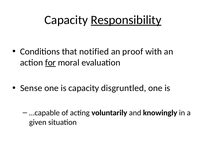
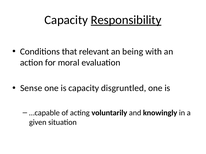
notified: notified -> relevant (94, 52)
proof: proof -> being (133, 52)
for underline: present -> none (50, 63)
